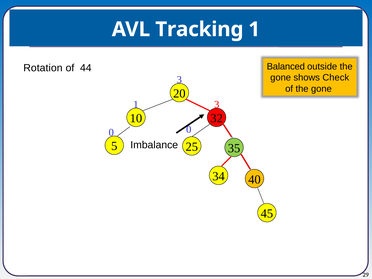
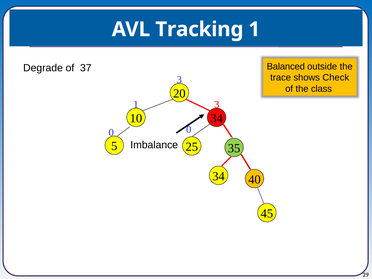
Rotation: Rotation -> Degrade (43, 68)
44: 44 -> 37 (86, 68)
gone: gone -> trace (281, 78)
of the gone: gone -> class (321, 89)
10 32: 32 -> 34 (217, 118)
